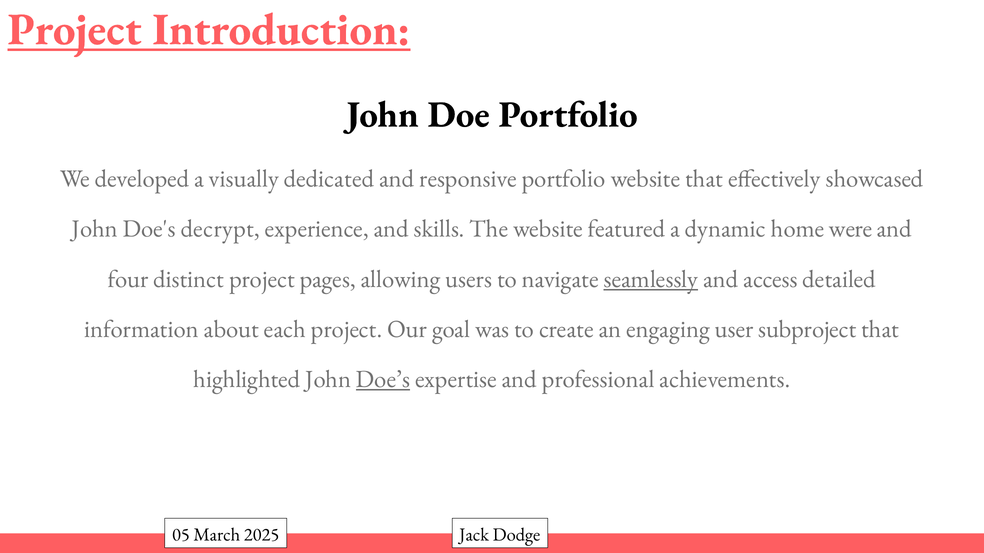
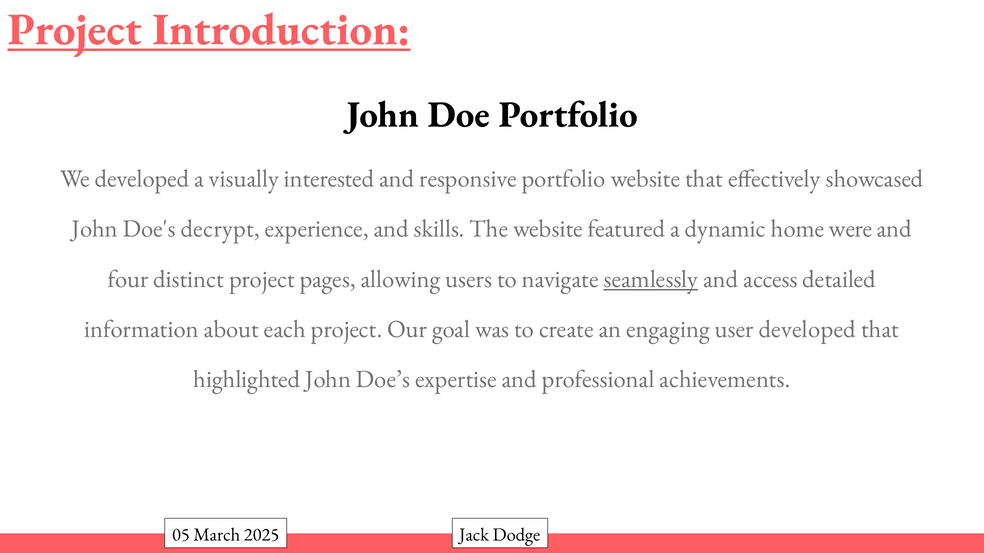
dedicated: dedicated -> interested (329, 179)
user subproject: subproject -> developed (807, 329)
Doe’s underline: present -> none (383, 380)
